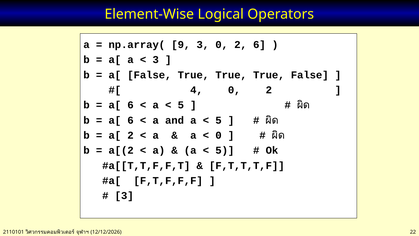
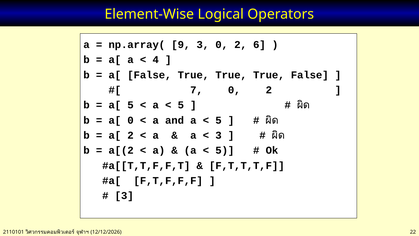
3: 3 -> 4 (156, 60)
4: 4 -> 7 (197, 90)
6: 6 -> 5 (131, 105)
6: 6 -> 0 (131, 120)
0: 0 -> 3 (219, 135)
